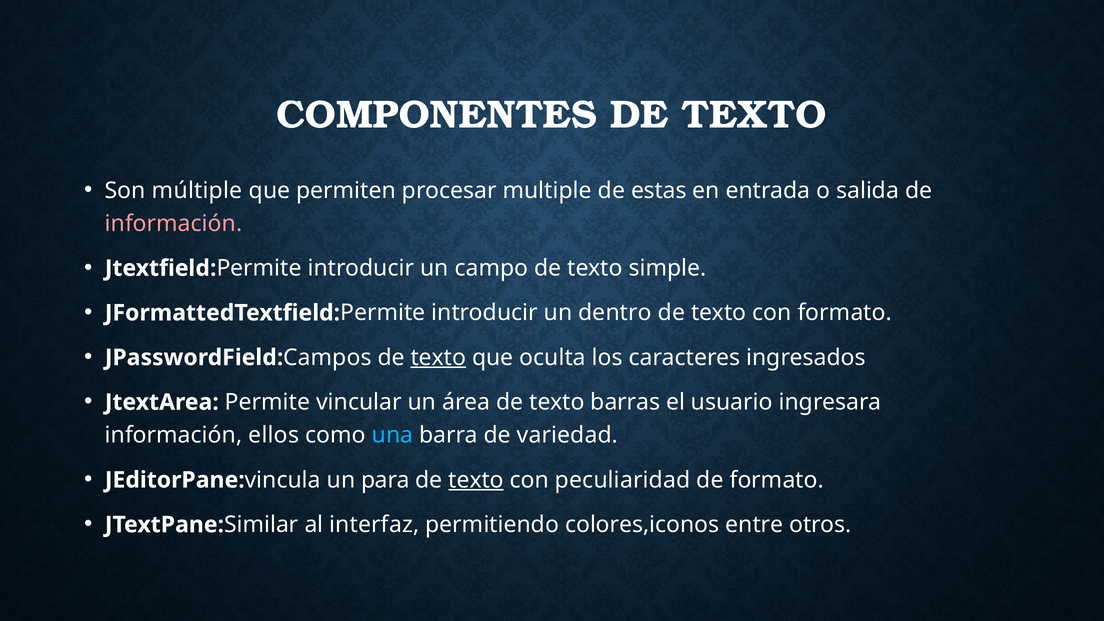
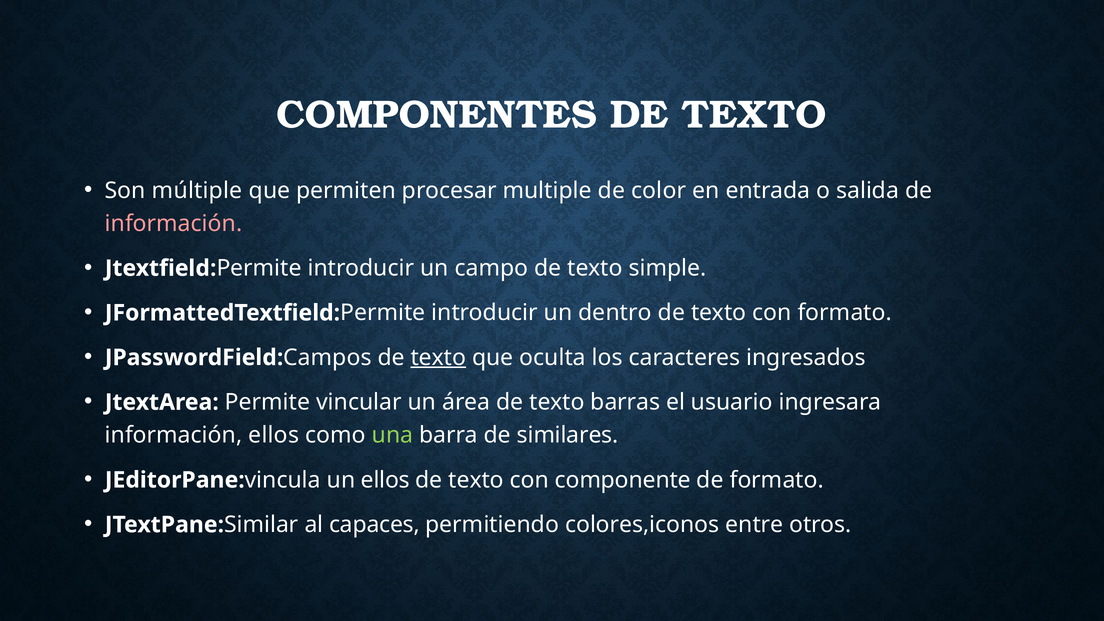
estas: estas -> color (659, 190)
una colour: light blue -> light green (393, 435)
variedad: variedad -> similares (568, 435)
un para: para -> ellos (385, 480)
texto underline: present -> none (476, 480)
peculiaridad: peculiaridad -> componente (623, 480)
interfaz: interfaz -> capaces (374, 525)
